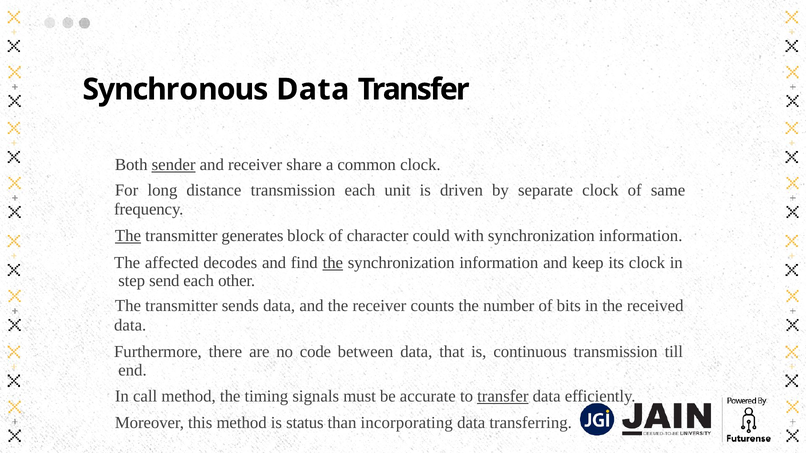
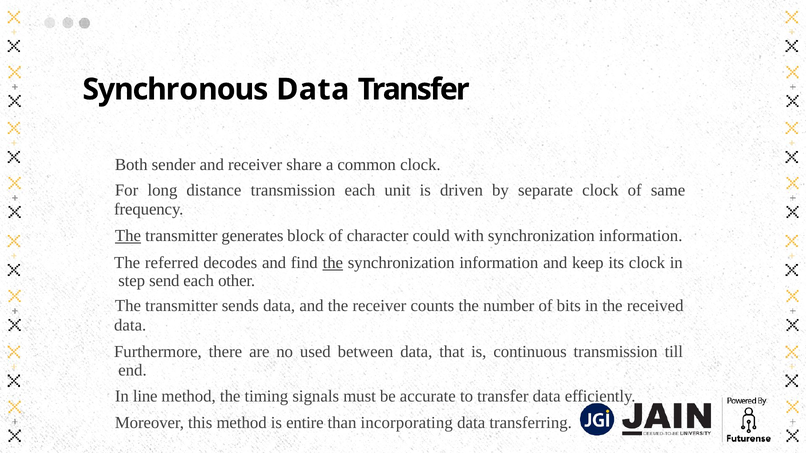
sender underline: present -> none (174, 165)
affected: affected -> referred (172, 263)
code: code -> used (315, 352)
call: call -> line (145, 396)
transfer underline: present -> none (503, 396)
status: status -> entire (305, 423)
